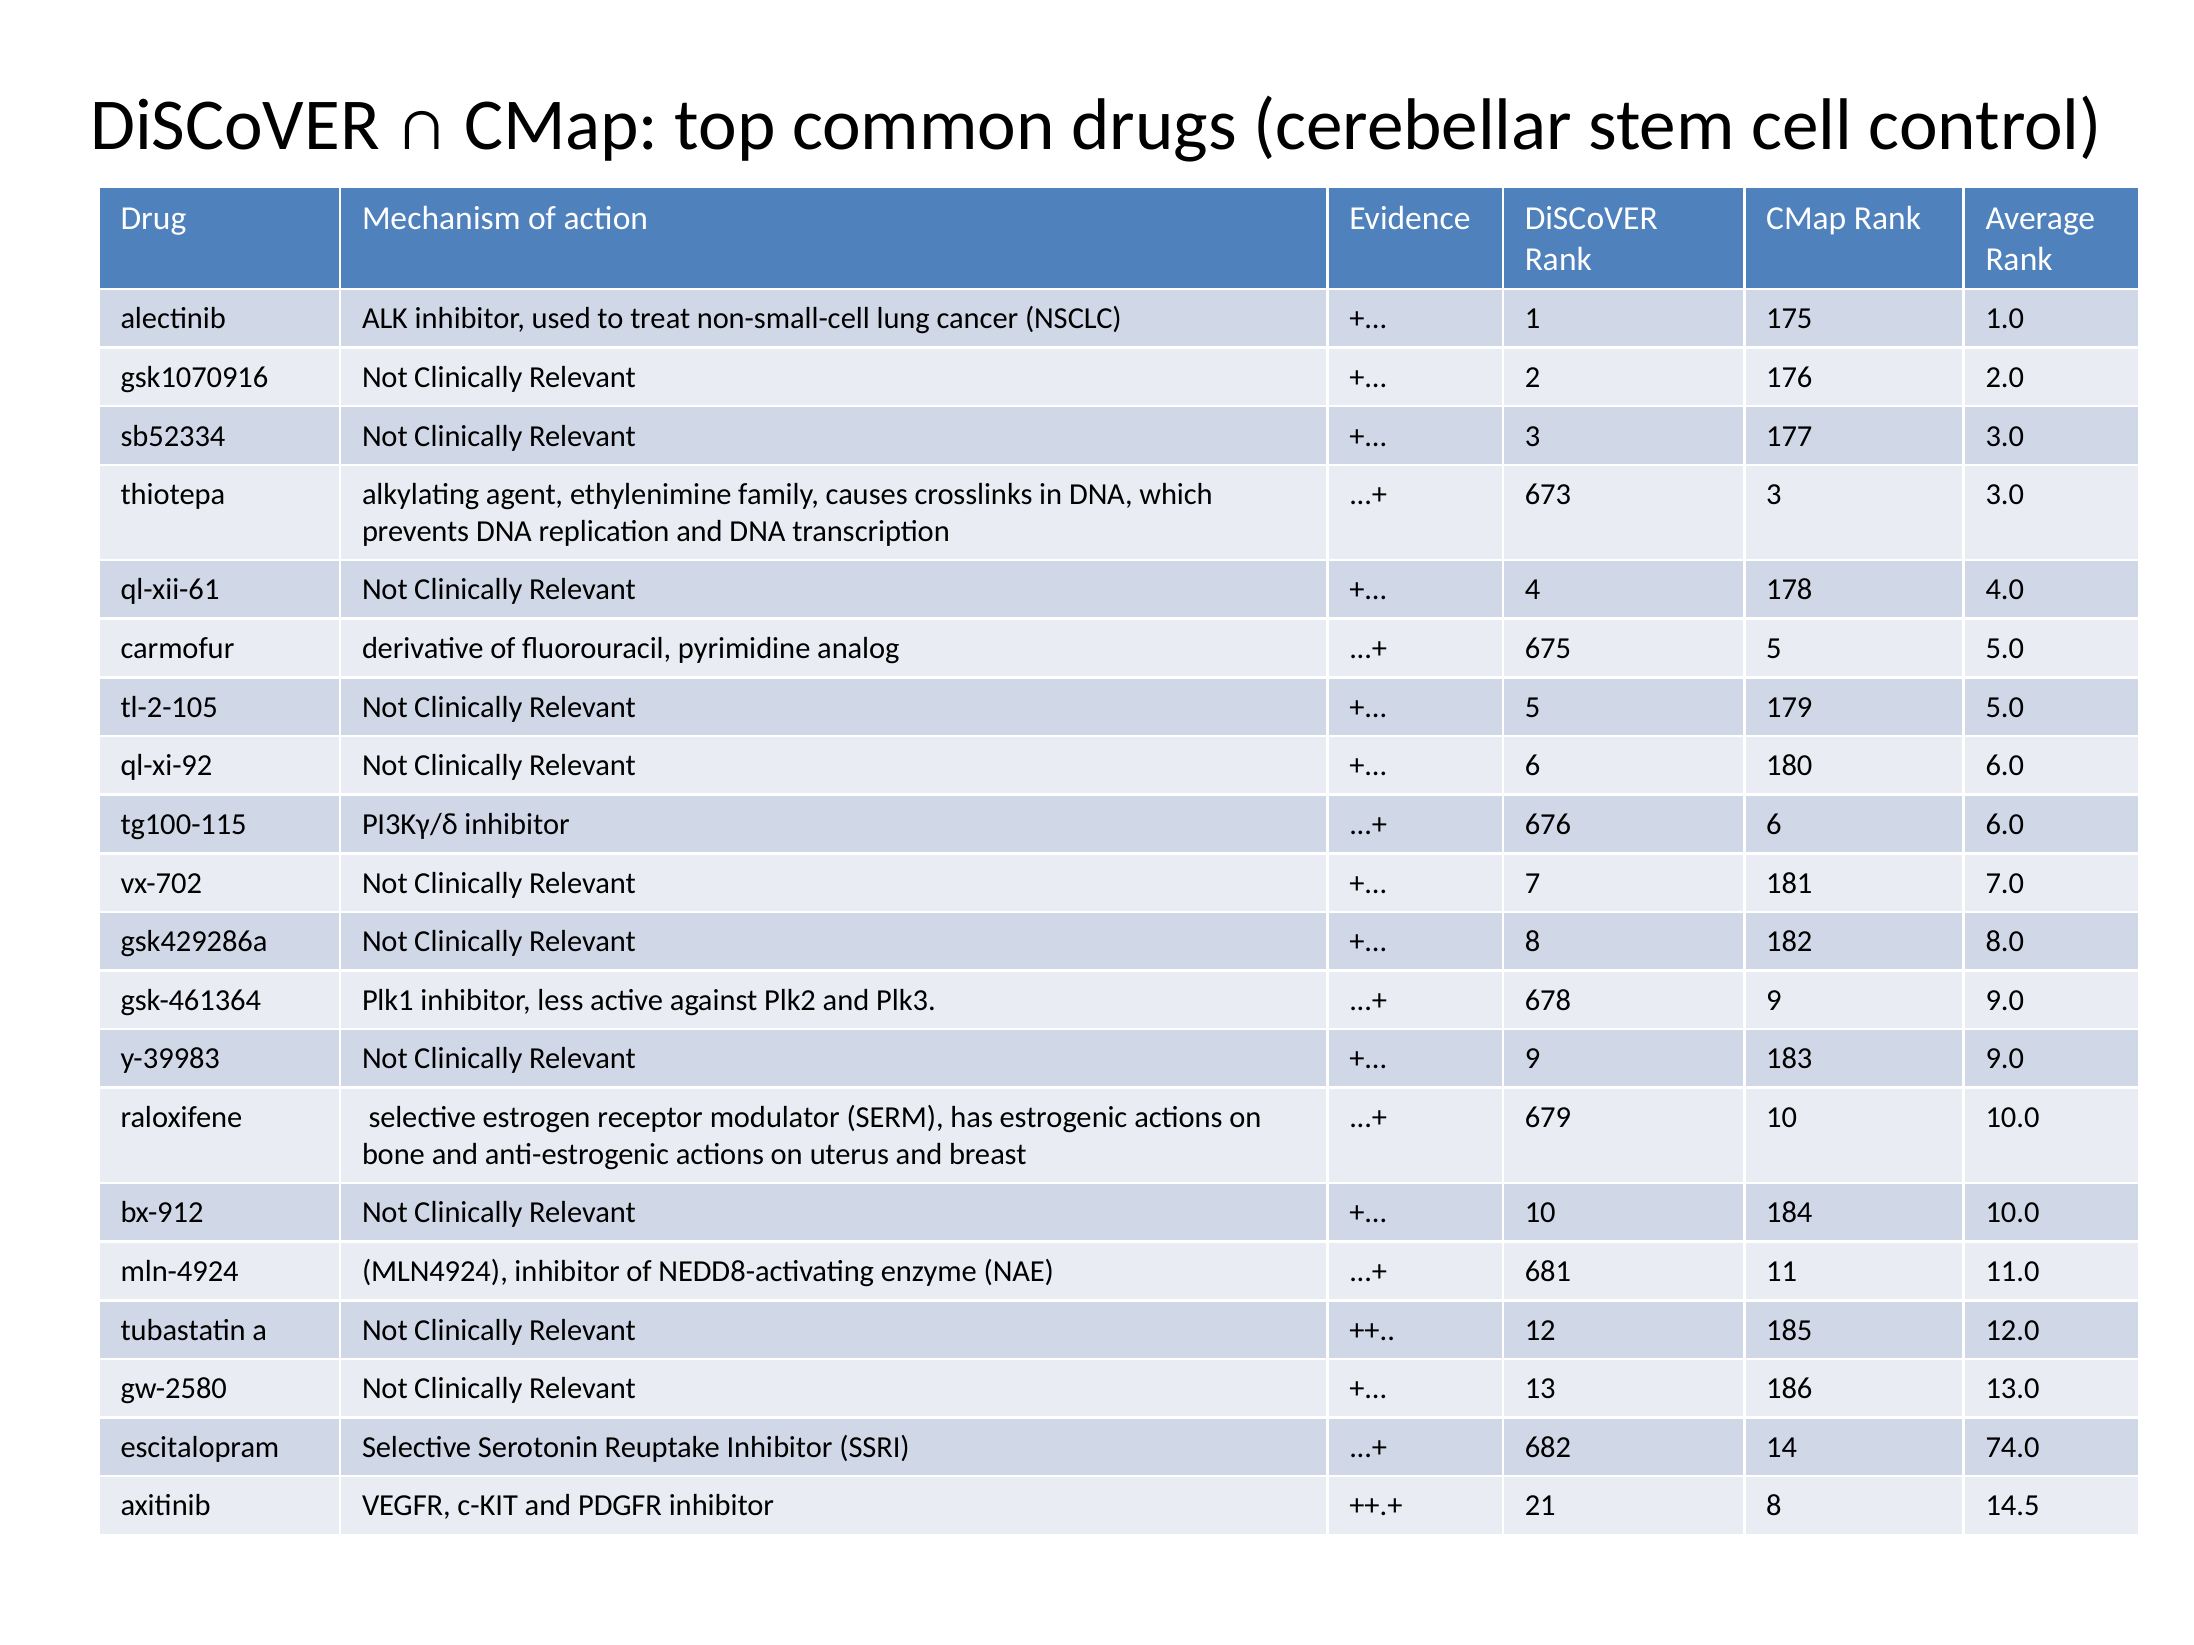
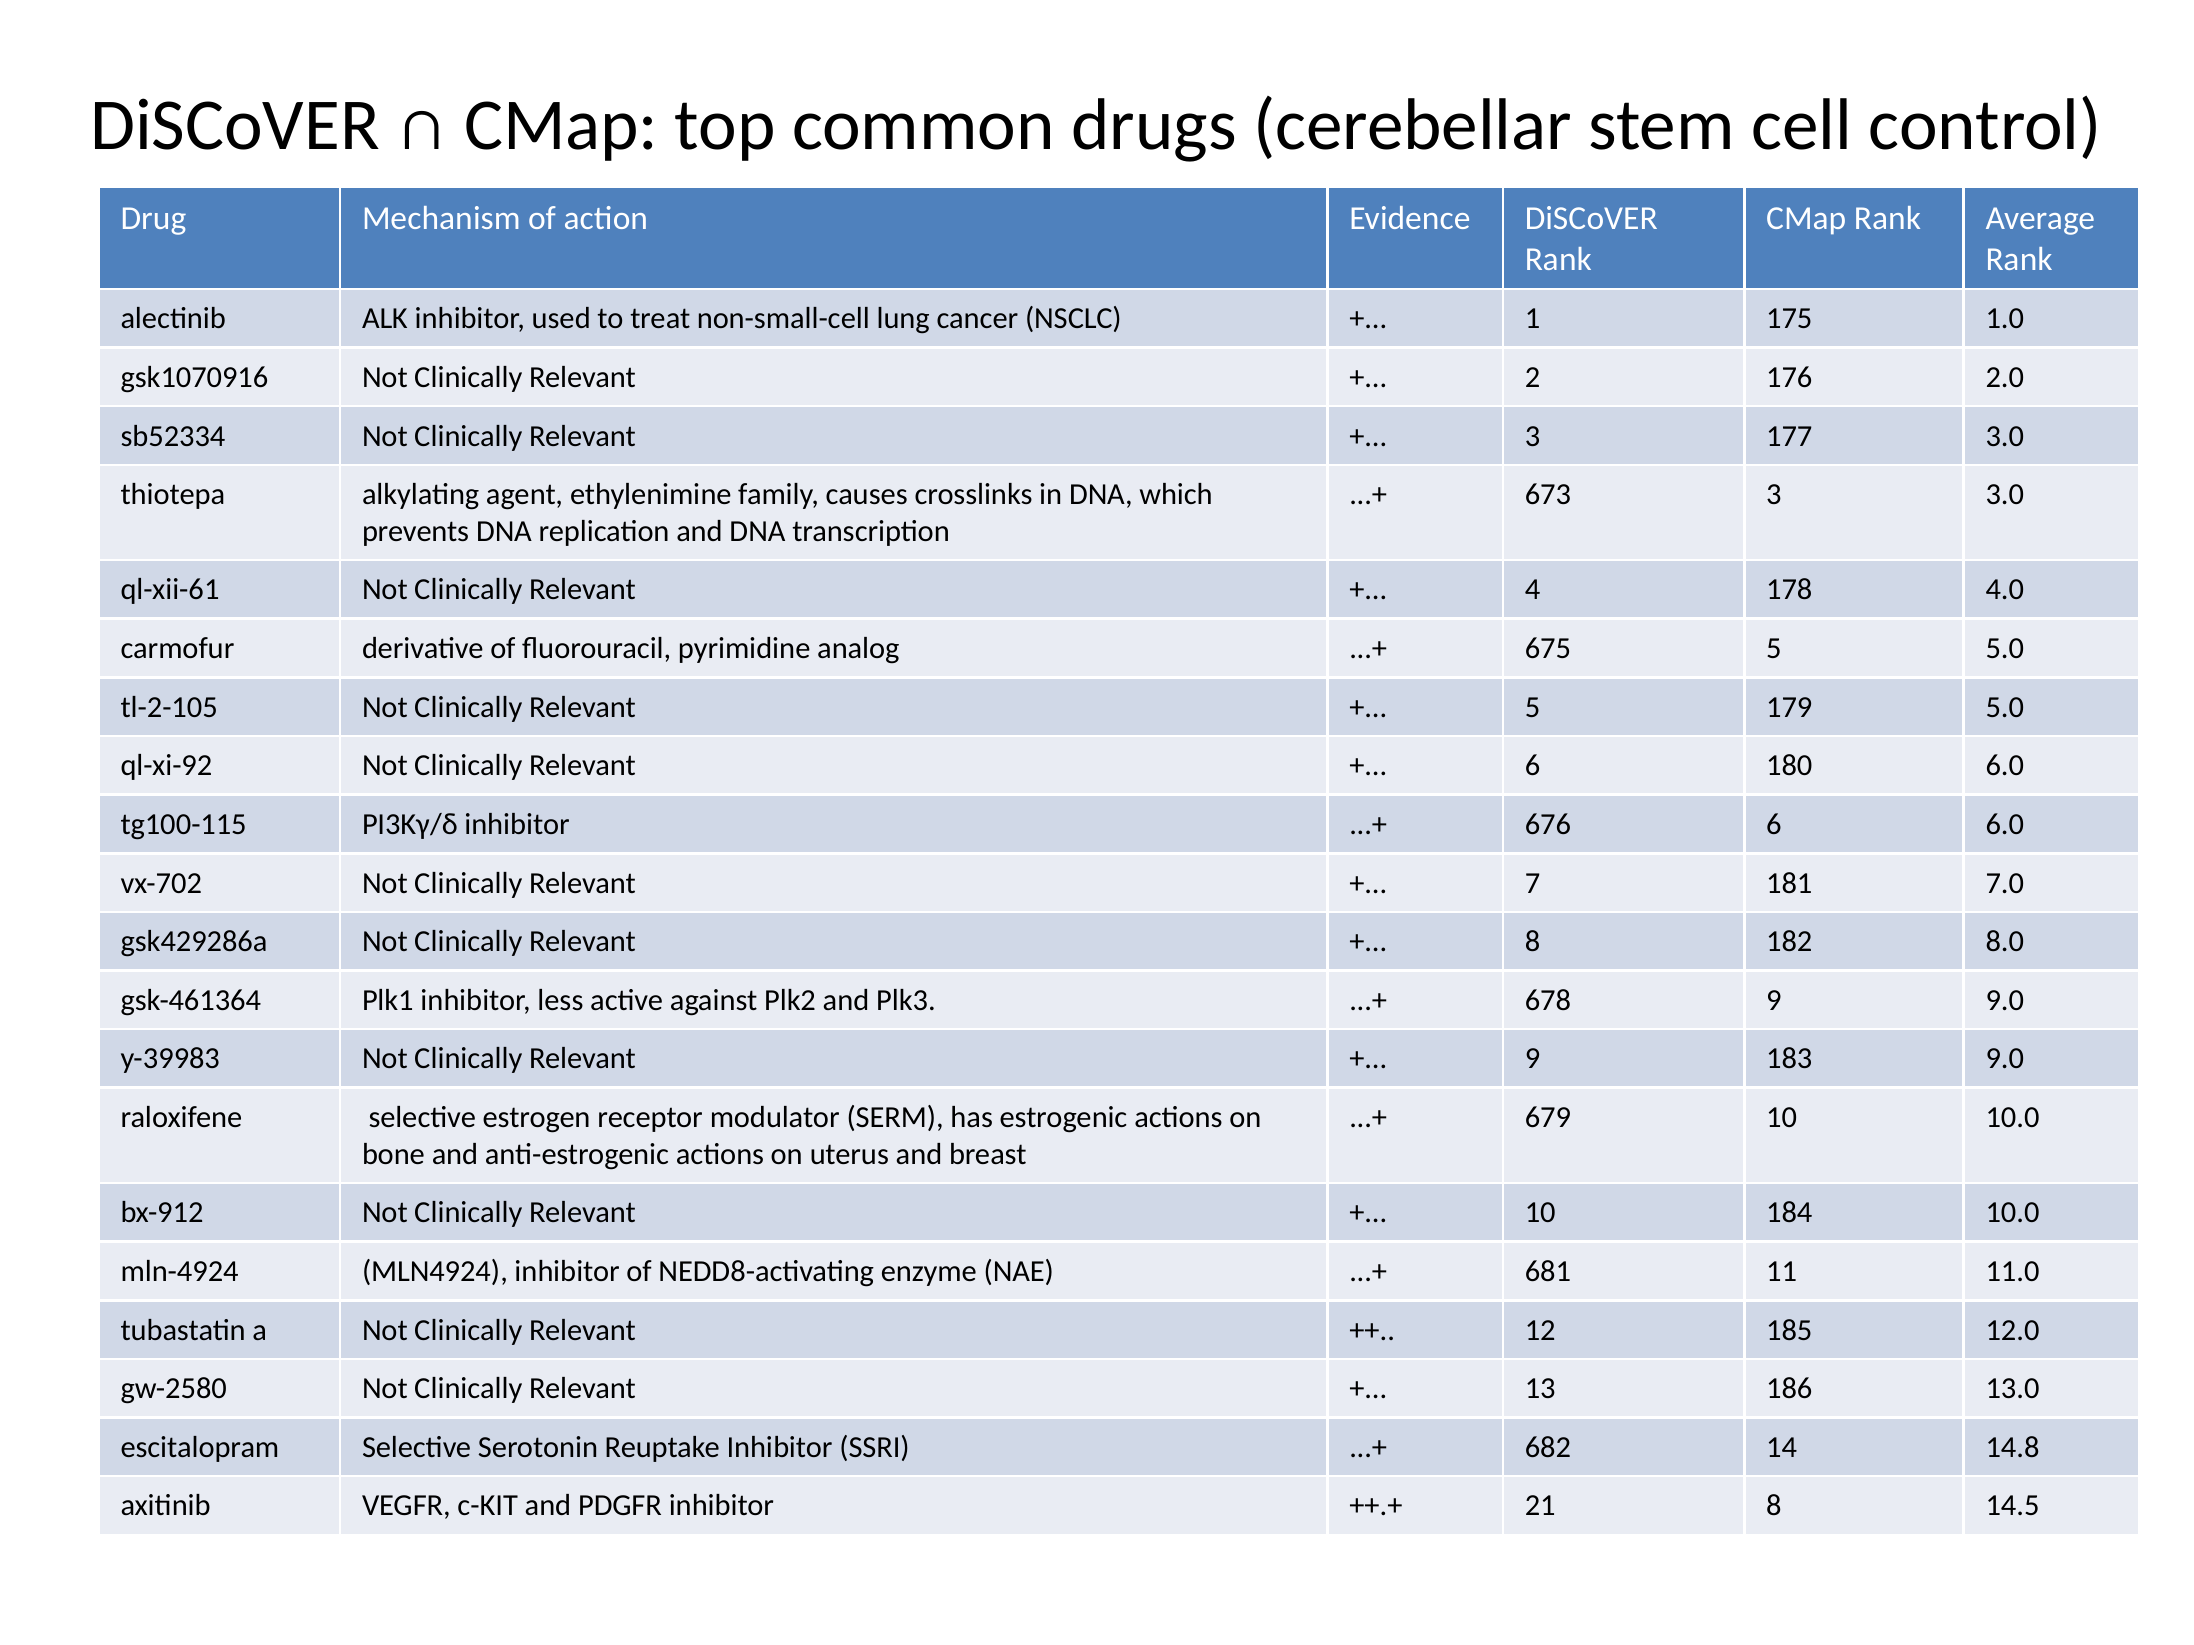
74.0: 74.0 -> 14.8 (2013, 1448)
